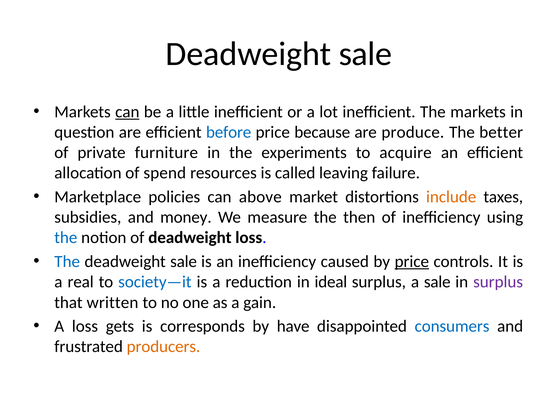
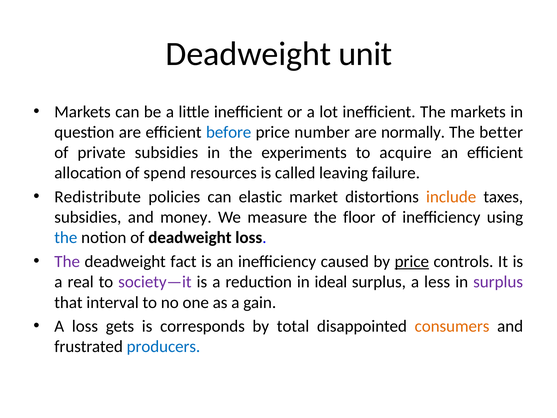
sale: sale -> unit (365, 54)
can underline: present -> none (127, 112)
because: because -> number (322, 132)
produce: produce -> normally (413, 132)
private furniture: furniture -> subsidies (166, 152)
Marketplace: Marketplace -> Redistribute (98, 197)
above: above -> elastic (260, 197)
then: then -> floor (359, 217)
The colour: blue -> purple (67, 261)
sale: sale -> fact (183, 261)
society—it colour: blue -> purple (155, 282)
a sale: sale -> less (437, 282)
written: written -> interval (113, 302)
have: have -> total (293, 326)
consumers colour: blue -> orange (452, 326)
producers colour: orange -> blue (163, 346)
